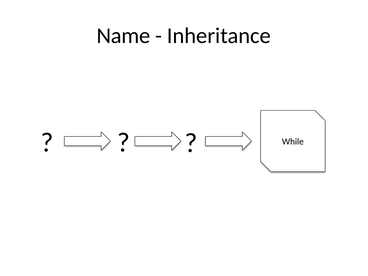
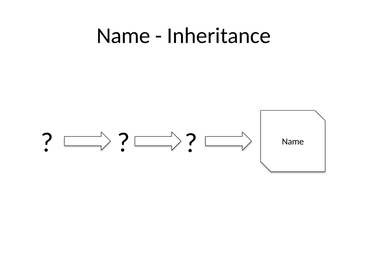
While: While -> Name (293, 142)
